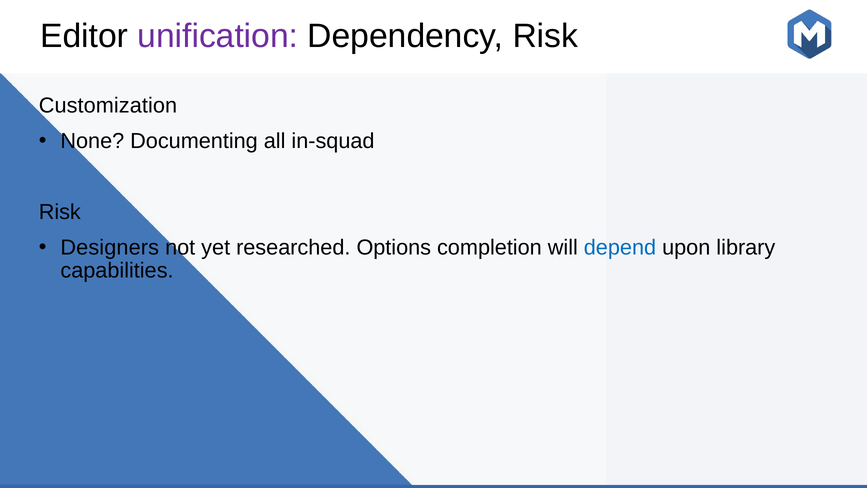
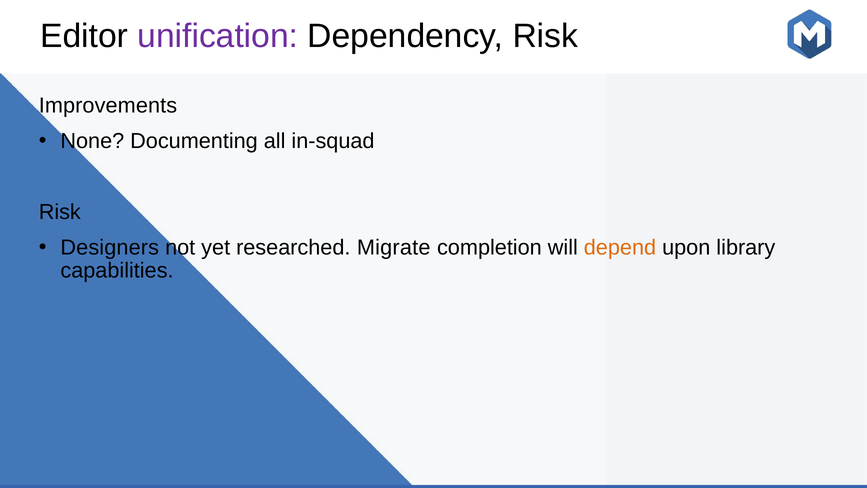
Customization: Customization -> Improvements (108, 105)
Options: Options -> Migrate (394, 247)
depend colour: blue -> orange (620, 247)
